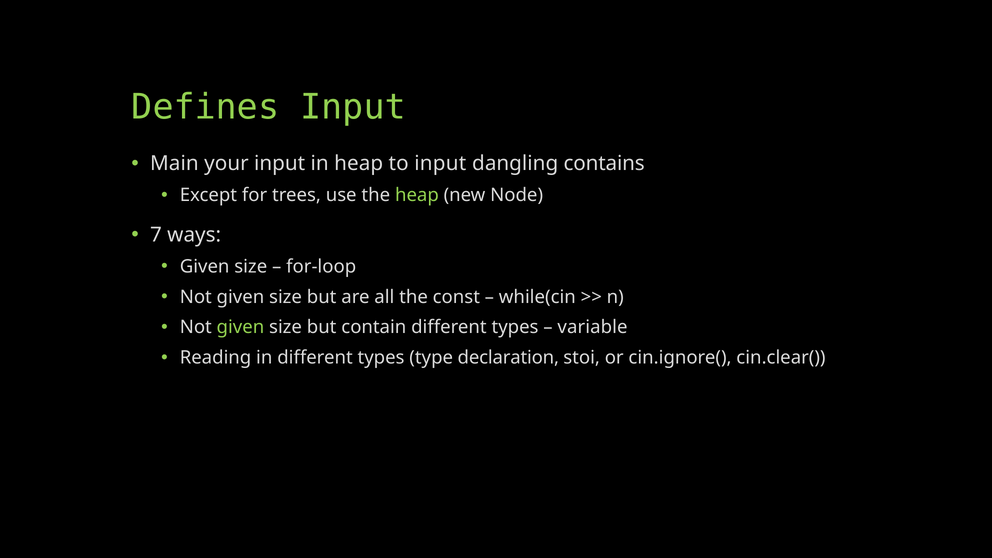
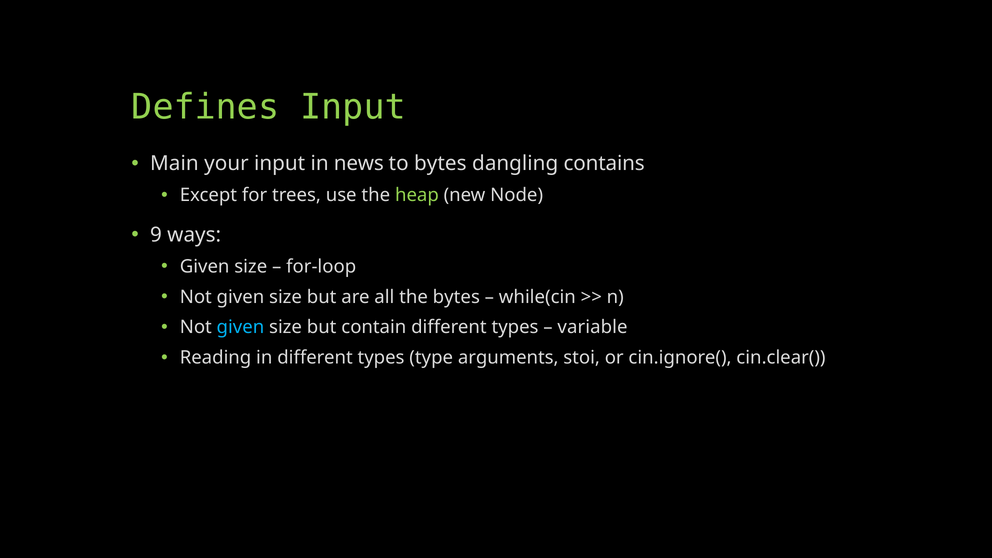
in heap: heap -> news (359, 164)
to input: input -> bytes (440, 164)
7: 7 -> 9 (156, 235)
the const: const -> bytes (456, 297)
given colour: light green -> light blue (240, 327)
declaration: declaration -> arguments (508, 358)
